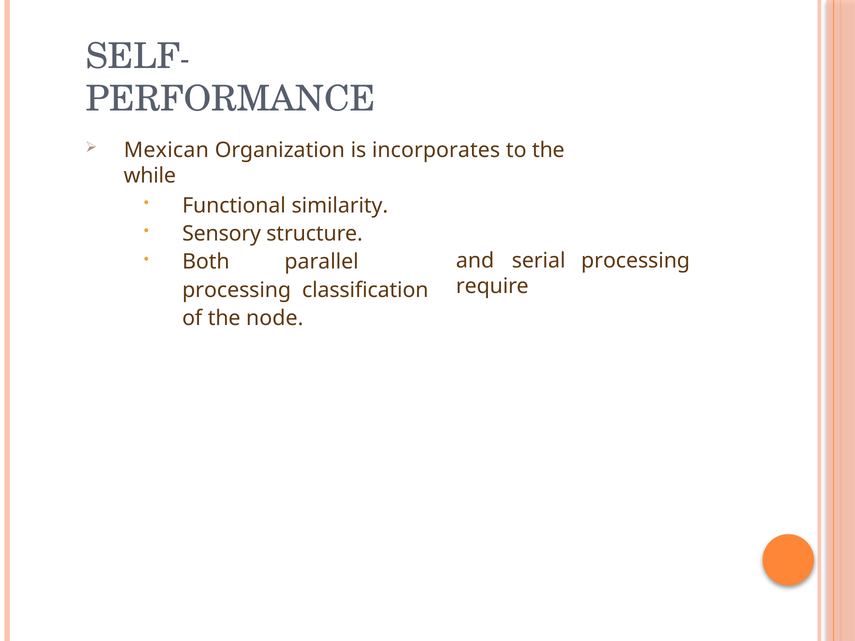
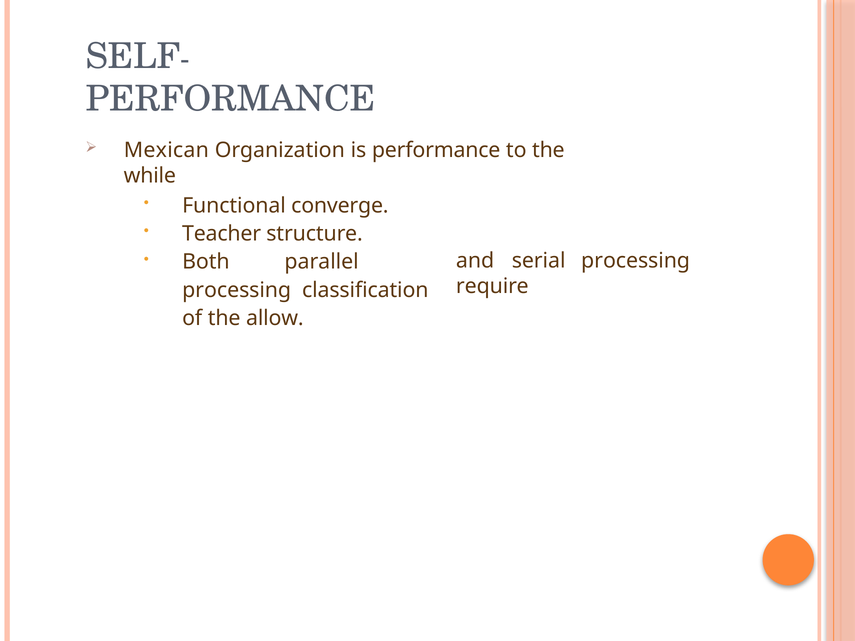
is incorporates: incorporates -> performance (436, 150)
similarity: similarity -> converge (340, 206)
Sensory: Sensory -> Teacher (222, 234)
node: node -> allow (275, 318)
